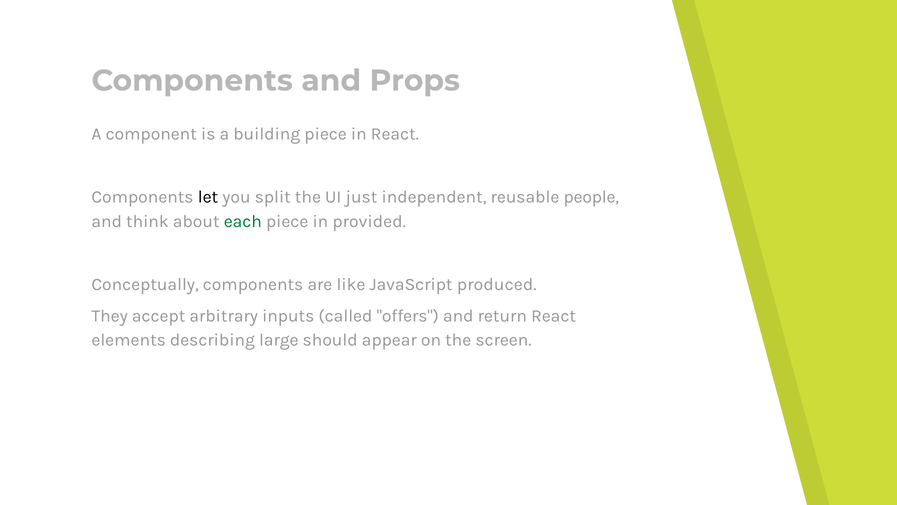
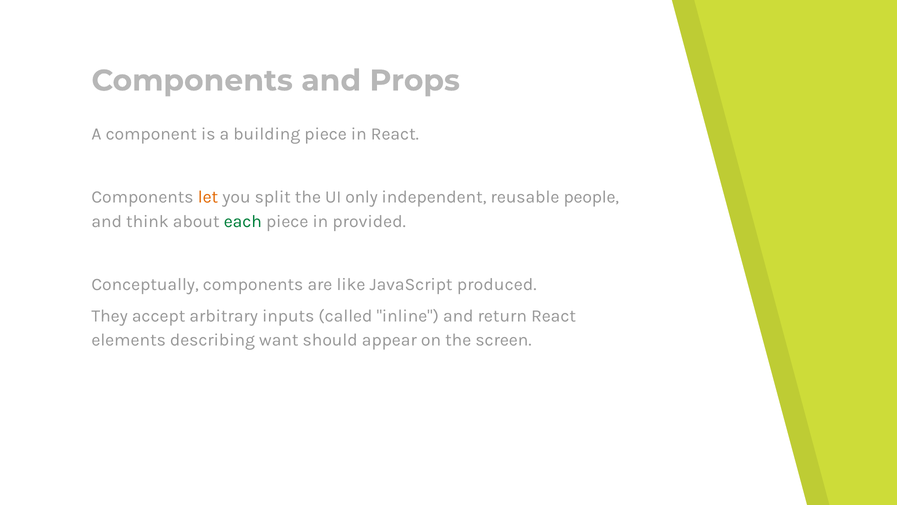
let colour: black -> orange (208, 197)
just: just -> only (362, 197)
offers: offers -> inline (408, 316)
large: large -> want (279, 340)
